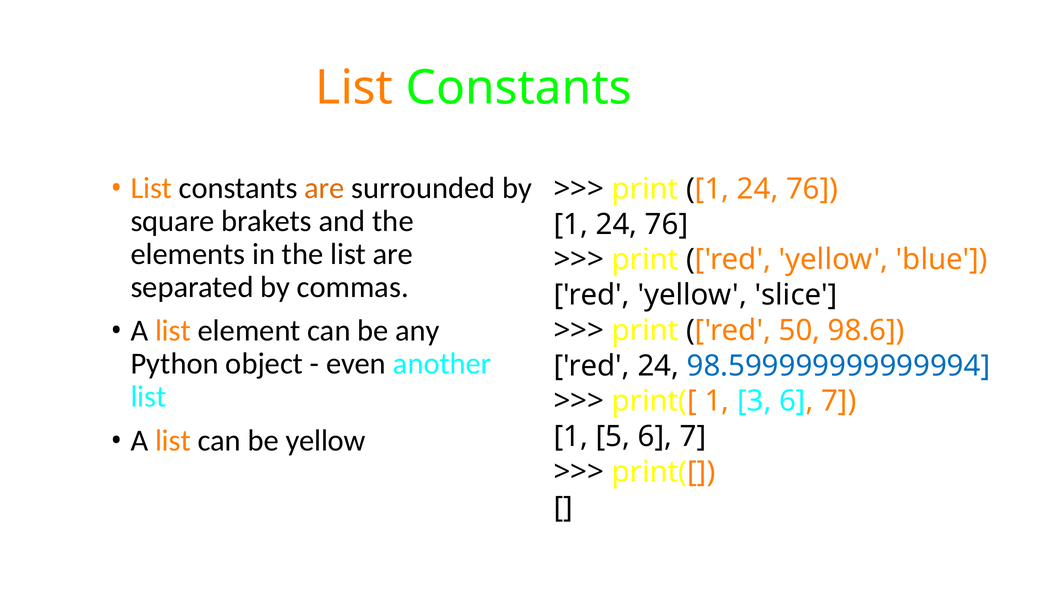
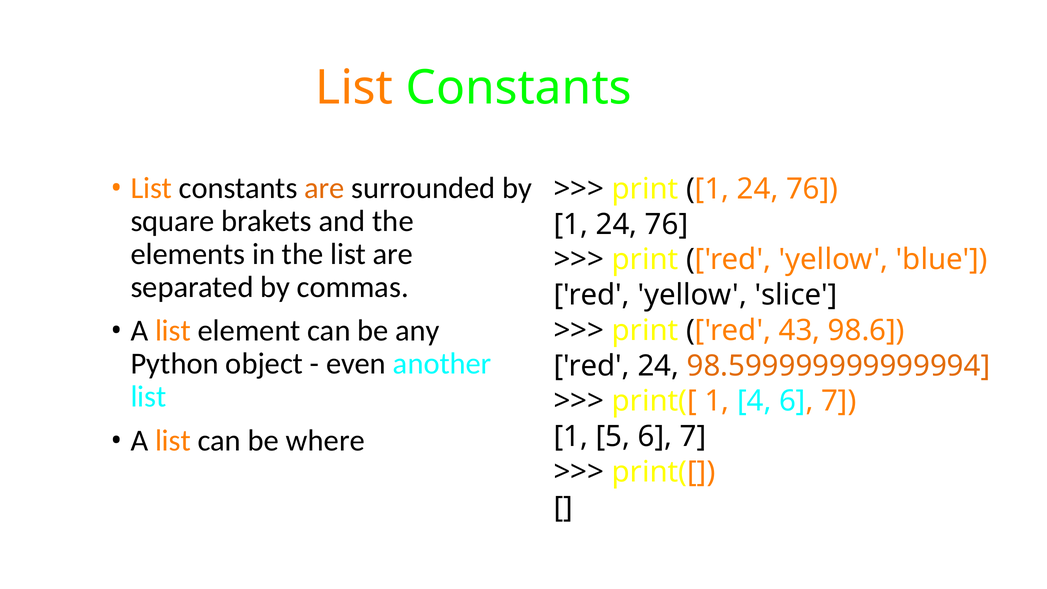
50: 50 -> 43 (800, 330)
98.599999999999994 colour: blue -> orange (839, 366)
3: 3 -> 4 (754, 401)
be yellow: yellow -> where (325, 441)
